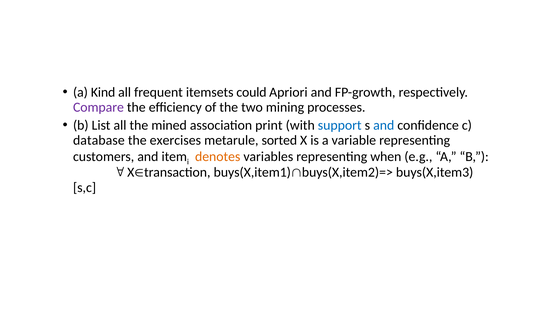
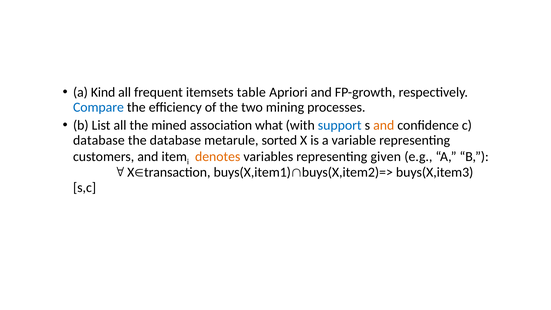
could: could -> table (251, 92)
Compare colour: purple -> blue (98, 107)
print: print -> what (269, 125)
and colour: blue -> orange (384, 125)
the exercises: exercises -> database (175, 140)
when: when -> given (386, 156)
